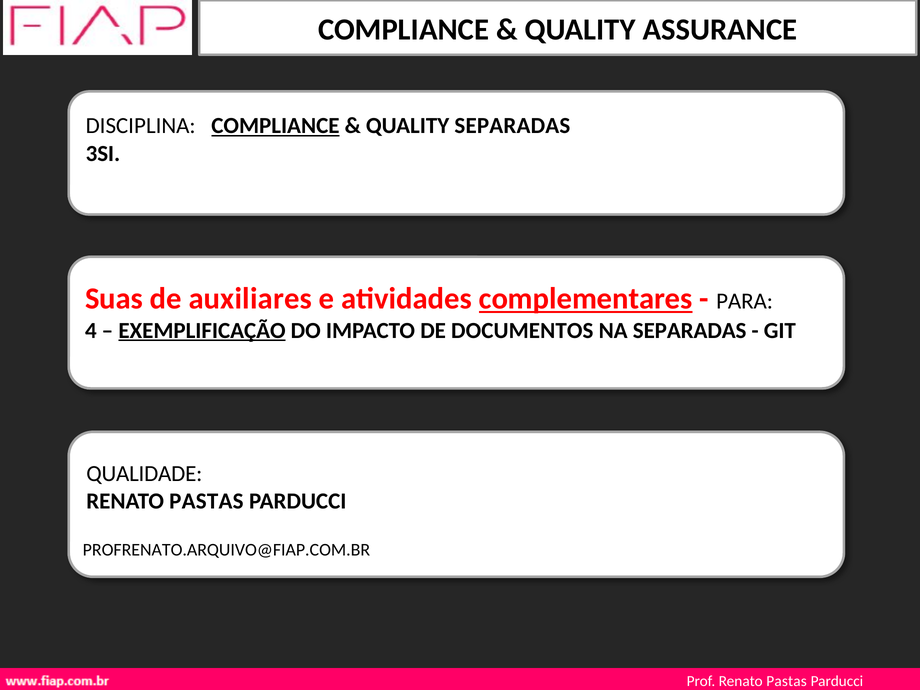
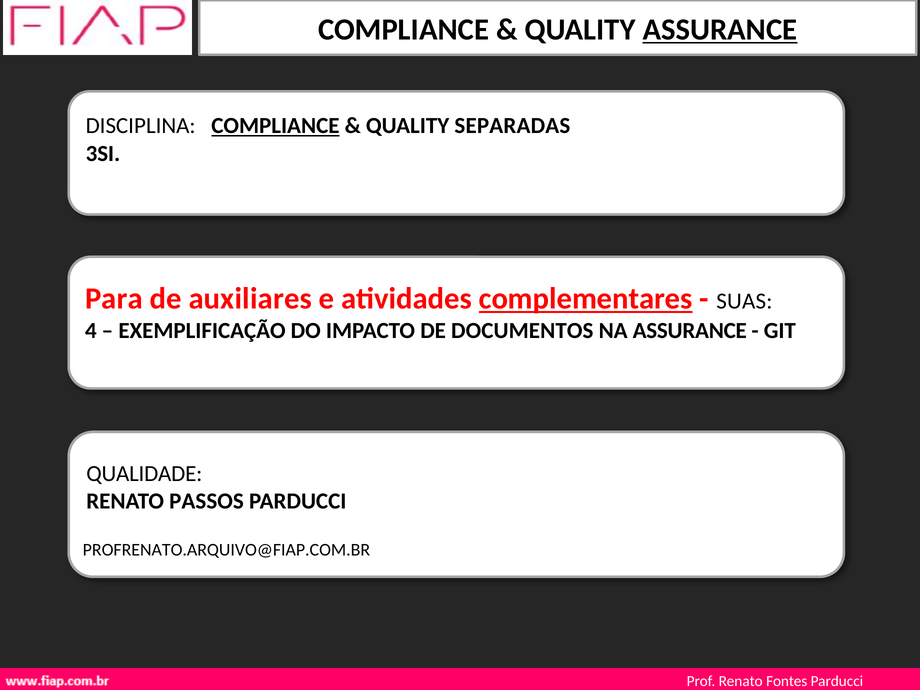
ASSURANCE underline: none -> present (720, 30)
Suas: Suas -> Para (114, 299)
PARA: PARA -> SUAS (744, 301)
EXEMPLIFICAÇÃO underline: present -> none (202, 331)
NA SEPARADAS: SEPARADAS -> ASSURANCE (690, 331)
PASTAS: PASTAS -> PASSOS (206, 501)
Pastas: Pastas -> Fontes (787, 681)
